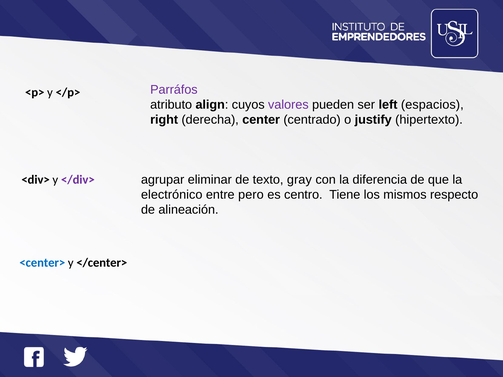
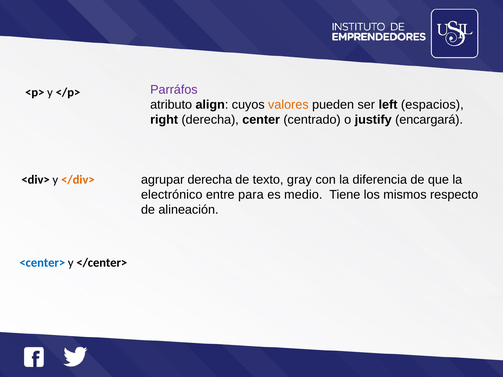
valores colour: purple -> orange (288, 105)
hipertexto: hipertexto -> encargará (429, 120)
</div> colour: purple -> orange (78, 180)
agrupar eliminar: eliminar -> derecha (210, 180)
pero: pero -> para (251, 195)
centro: centro -> medio (303, 195)
